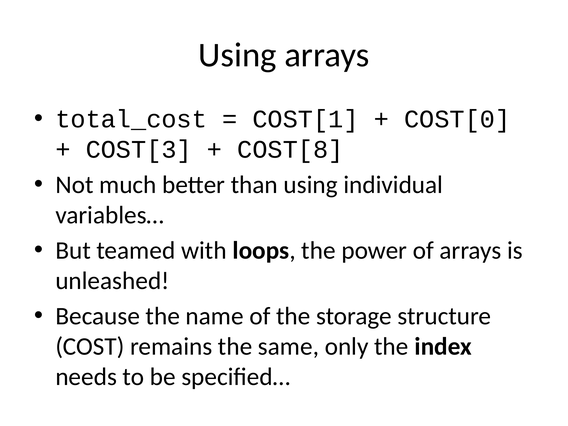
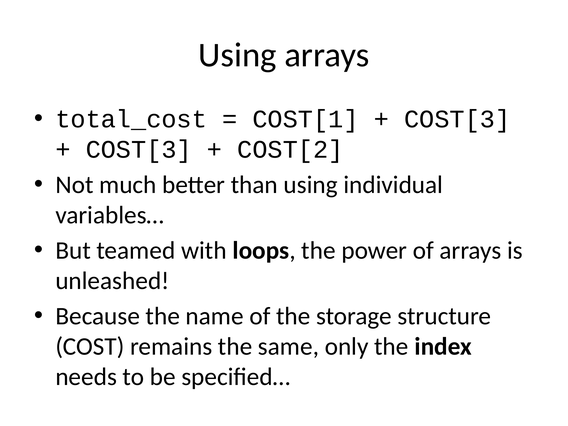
COST[0: COST[0 -> COST[3 (457, 119)
COST[8: COST[8 -> COST[2 (290, 149)
